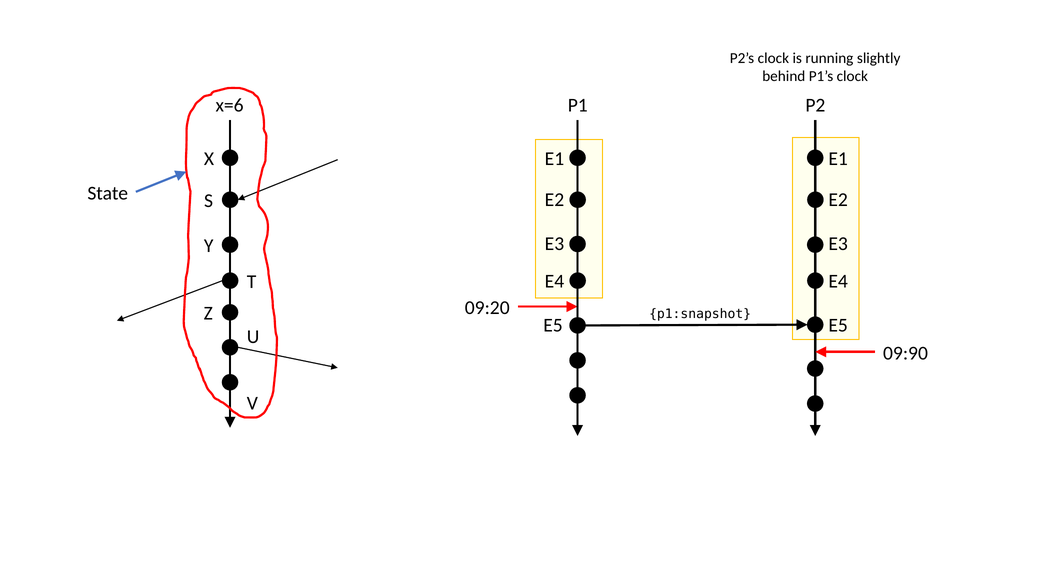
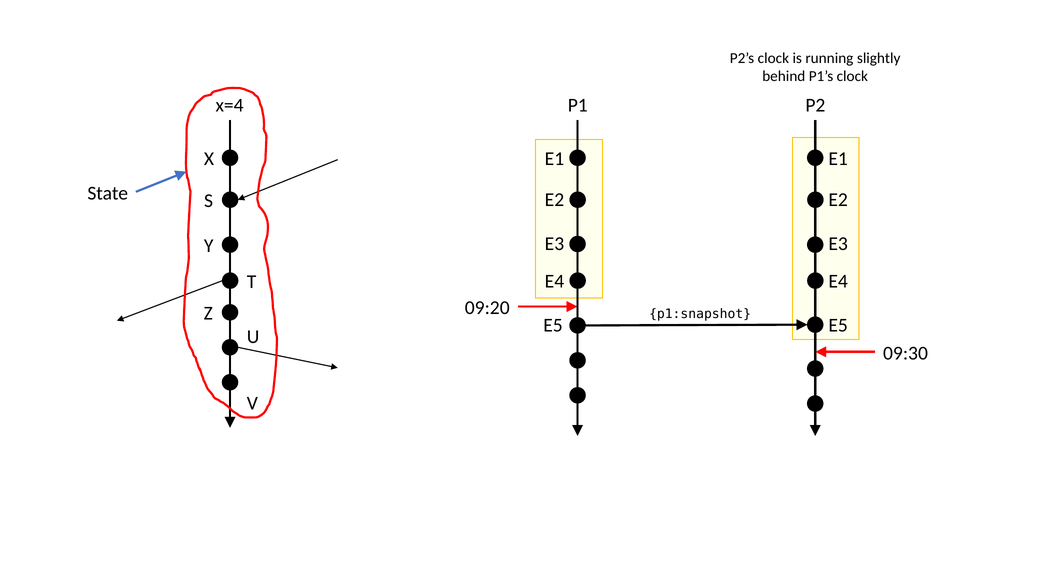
x=6: x=6 -> x=4 (230, 106)
09:90: 09:90 -> 09:30 (906, 354)
